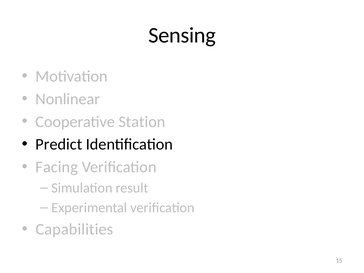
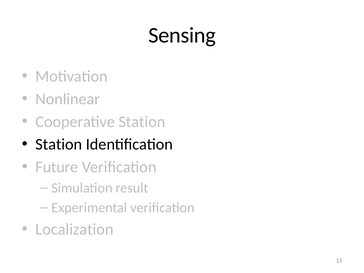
Predict: Predict -> Station (59, 144)
Facing: Facing -> Future (57, 167)
Capabilities: Capabilities -> Localization (75, 229)
